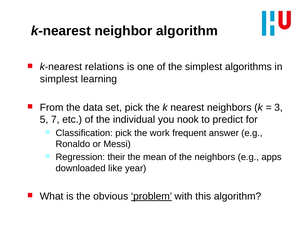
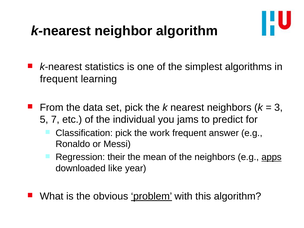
relations: relations -> statistics (105, 67)
simplest: simplest -> frequent (59, 79)
nook: nook -> jams (188, 120)
apps underline: none -> present (271, 157)
